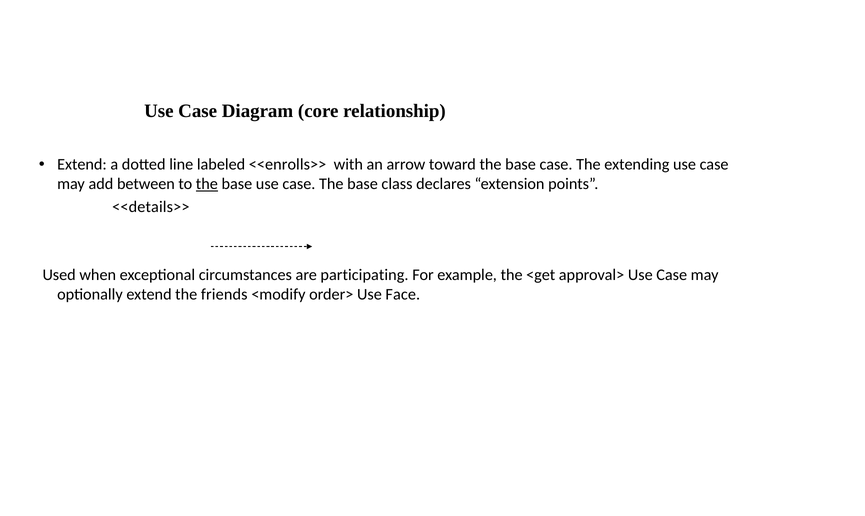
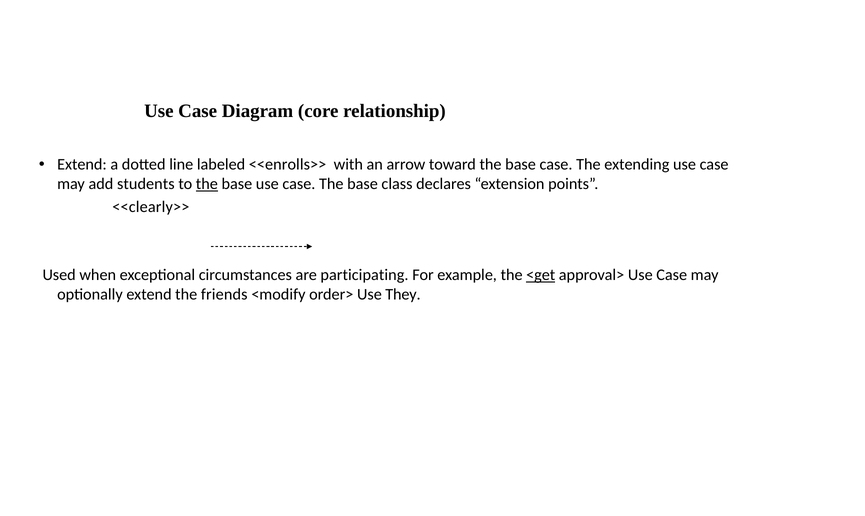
between: between -> students (146, 184)
<<details>>: <<details>> -> <<clearly>> (151, 207)
<get underline: none -> present (541, 275)
Face: Face -> They (403, 294)
